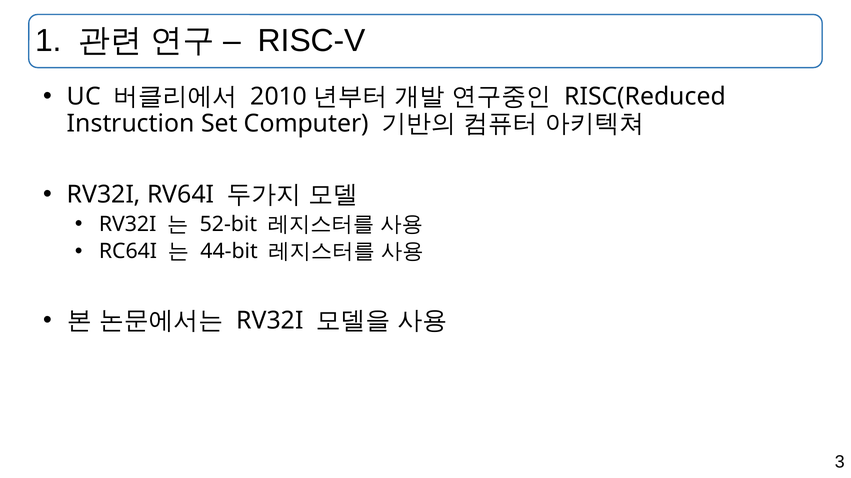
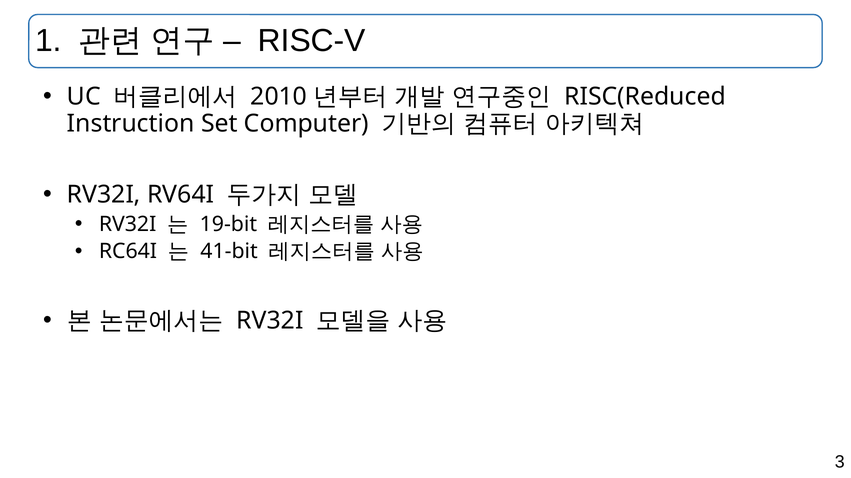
52-bit: 52-bit -> 19-bit (228, 224)
44-bit: 44-bit -> 41-bit (229, 252)
